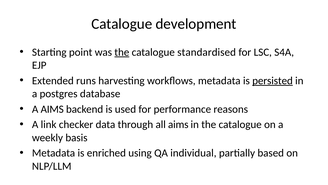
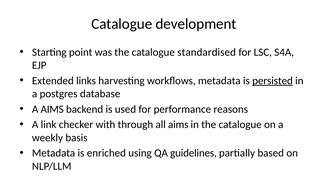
the underline: present -> none (122, 52)
runs: runs -> links (86, 80)
data: data -> with (105, 124)
individual: individual -> guidelines (193, 153)
